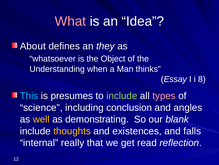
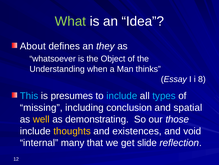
What colour: pink -> light green (70, 21)
include colour: light green -> light blue (122, 95)
types colour: pink -> light blue (164, 95)
science: science -> missing (41, 107)
angles: angles -> spatial (188, 107)
blank: blank -> those (177, 119)
falls: falls -> void (192, 131)
really: really -> many (73, 142)
read: read -> slide (147, 142)
